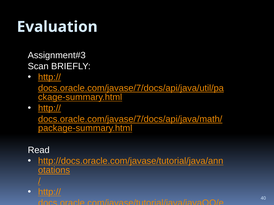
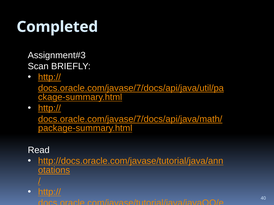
Evaluation: Evaluation -> Completed (57, 27)
